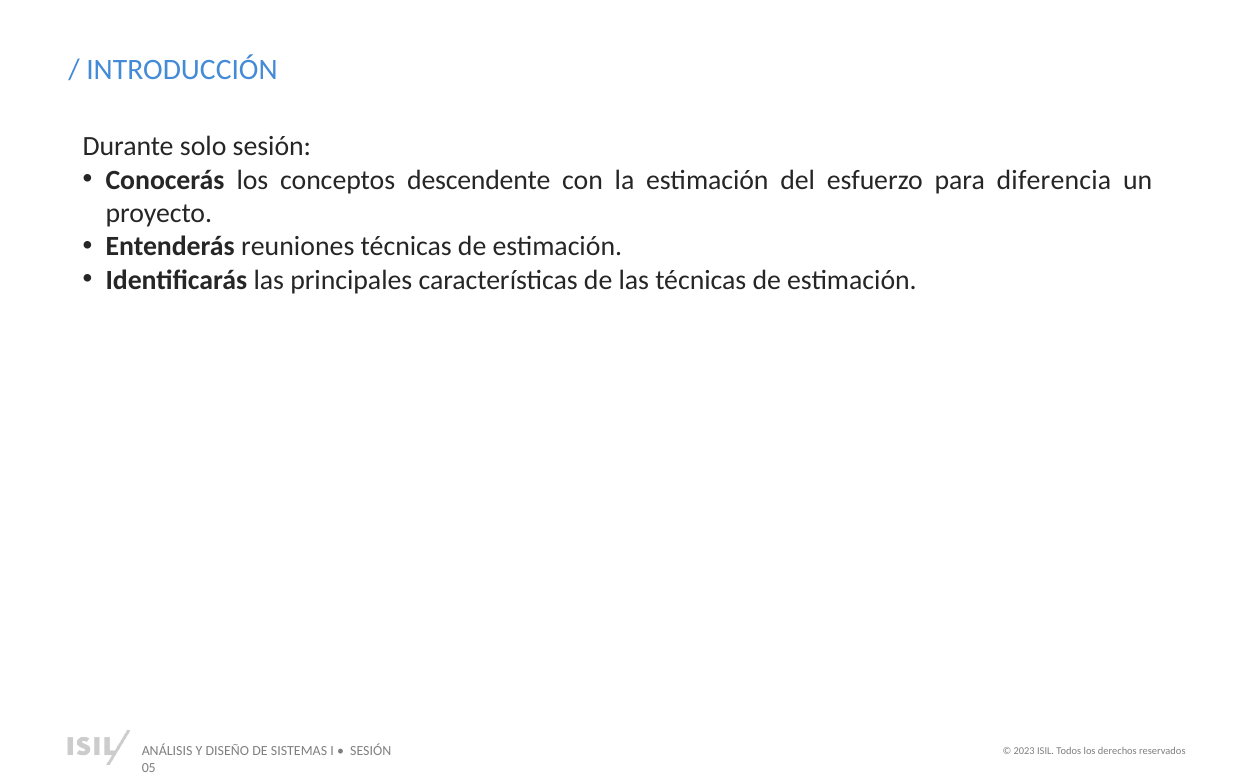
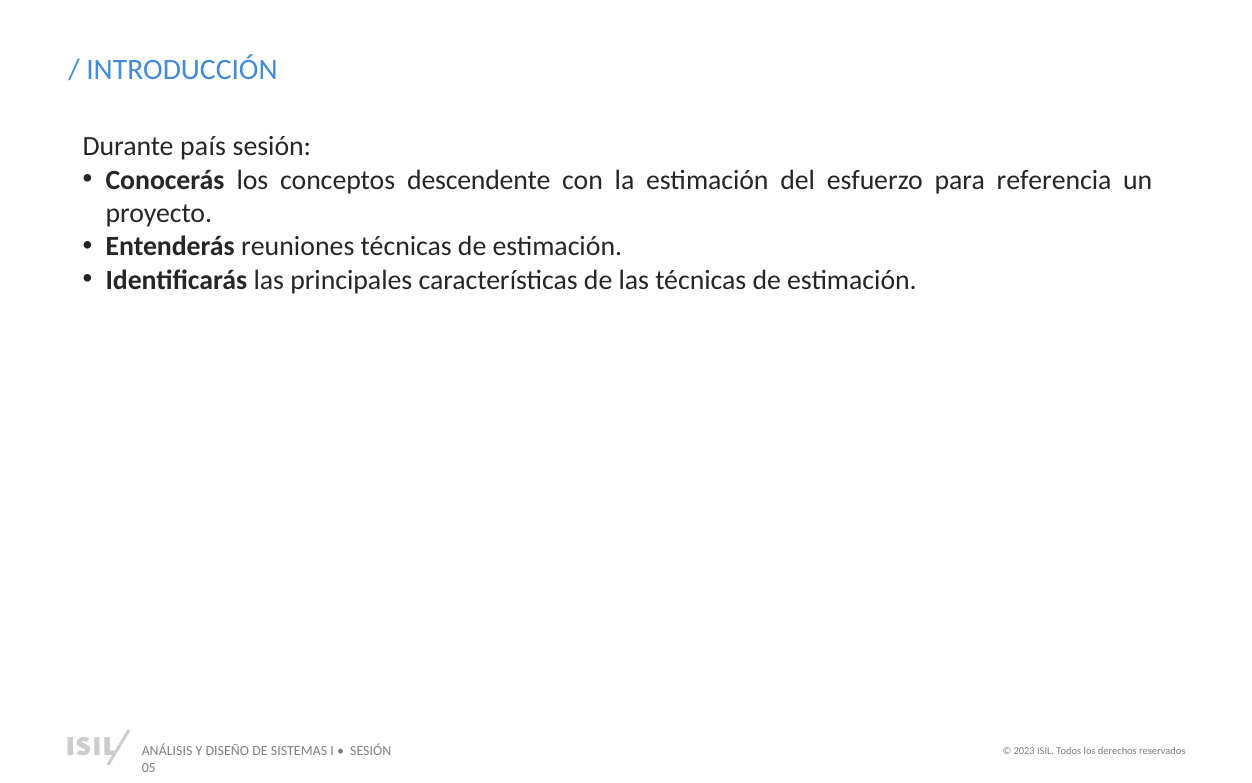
solo: solo -> país (203, 146)
diferencia: diferencia -> referencia (1054, 180)
